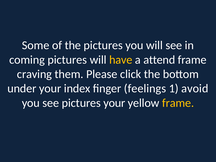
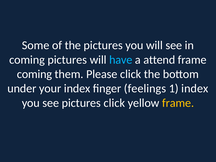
have colour: yellow -> light blue (121, 60)
craving: craving -> coming (35, 74)
1 avoid: avoid -> index (195, 89)
pictures your: your -> click (114, 103)
